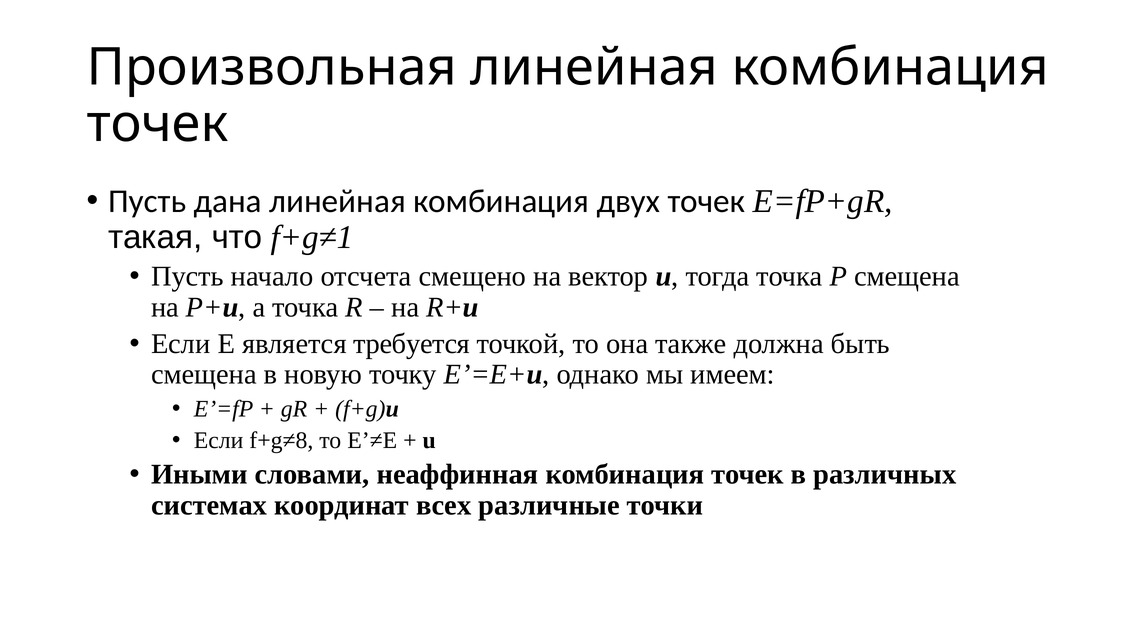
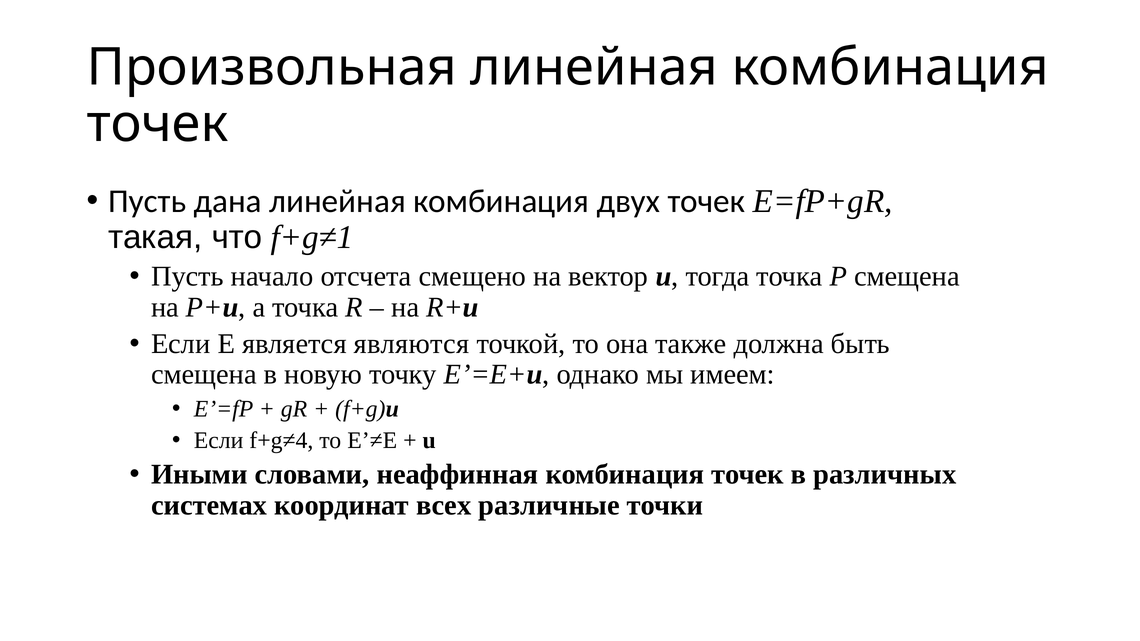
требуется: требуется -> являются (411, 344)
f+g≠8: f+g≠8 -> f+g≠4 (281, 440)
